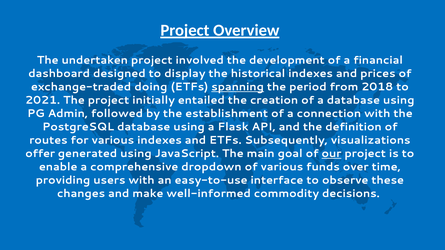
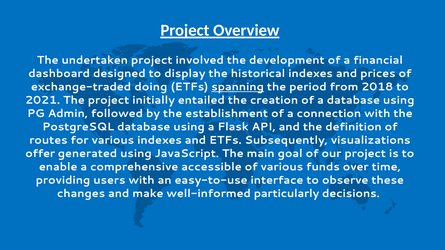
our underline: present -> none (331, 154)
dropdown: dropdown -> accessible (211, 167)
commodity: commodity -> particularly (287, 194)
